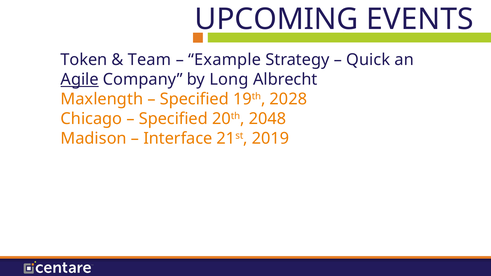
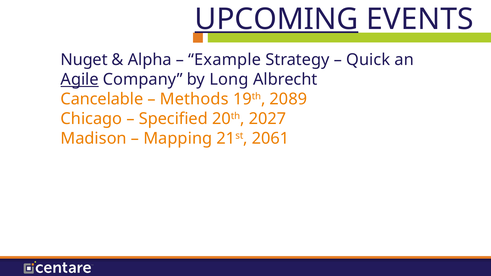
UPCOMING underline: none -> present (277, 19)
Token: Token -> Nuget (84, 60)
Team: Team -> Alpha (150, 60)
Maxlength: Maxlength -> Cancelable (102, 99)
Specified: Specified -> Methods (194, 99)
2028: 2028 -> 2089 (288, 99)
2048: 2048 -> 2027 (267, 119)
Interface: Interface -> Mapping (178, 138)
2019: 2019 -> 2061 (271, 138)
